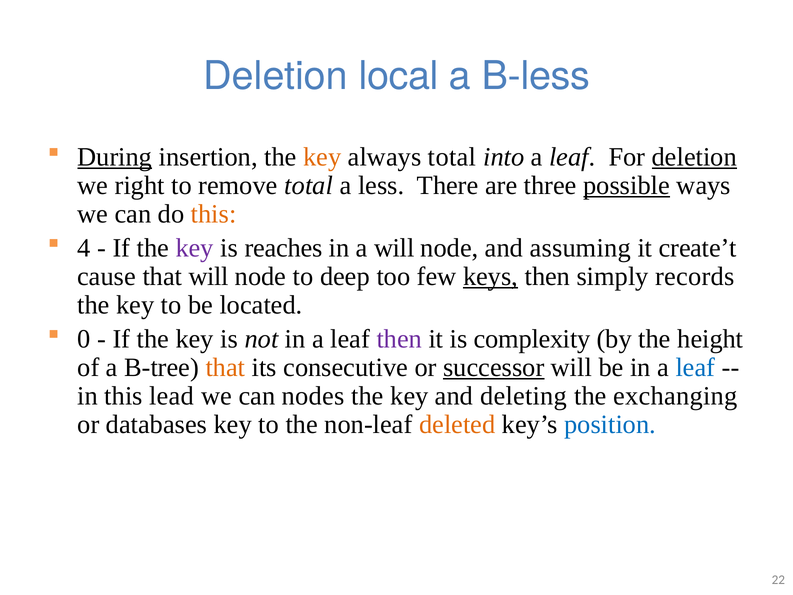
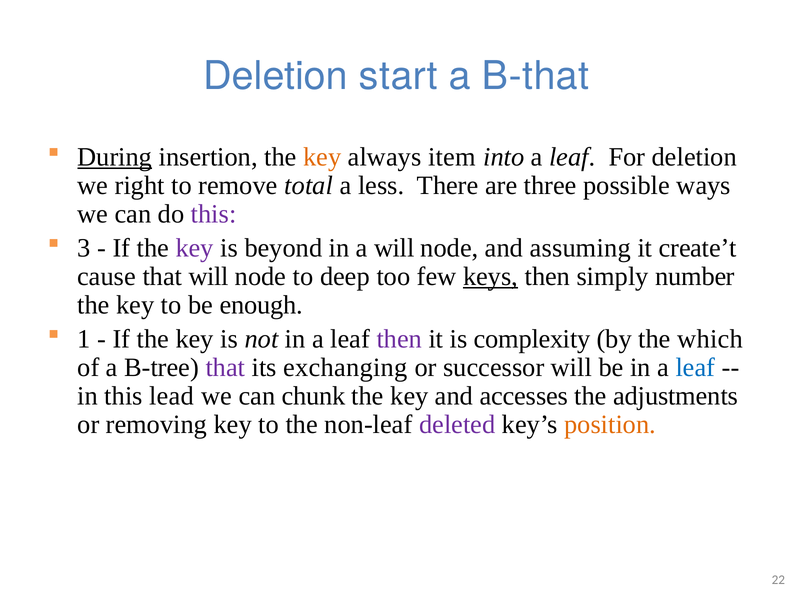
local: local -> start (398, 76)
B-less: B-less -> B-that (536, 76)
always total: total -> item (452, 157)
deletion underline: present -> none (694, 157)
possible underline: present -> none (627, 185)
this colour: orange -> purple (214, 214)
4: 4 -> 3 (84, 248)
reaches: reaches -> beyond (283, 248)
records: records -> number (695, 276)
located: located -> enough (261, 305)
0: 0 -> 1 (84, 339)
height: height -> which (710, 339)
that colour: orange -> purple (225, 367)
consecutive: consecutive -> exchanging (345, 367)
successor underline: present -> none (494, 367)
nodes: nodes -> chunk (313, 396)
deleting: deleting -> accesses (524, 396)
exchanging: exchanging -> adjustments (676, 396)
databases: databases -> removing (157, 424)
deleted colour: orange -> purple (457, 424)
position colour: blue -> orange (610, 424)
